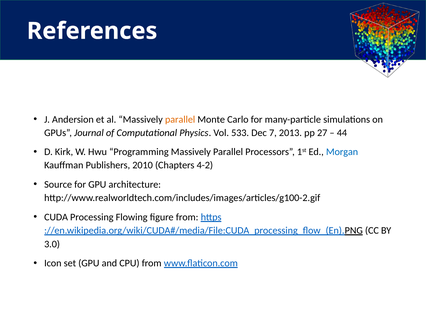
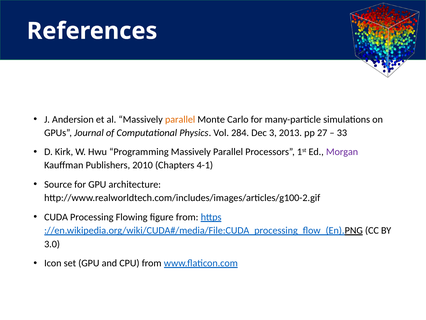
533: 533 -> 284 (240, 132)
7: 7 -> 3 (273, 132)
44: 44 -> 33 (342, 132)
Morgan colour: blue -> purple (342, 152)
4-2: 4-2 -> 4-1 (205, 165)
